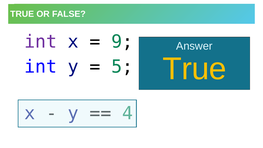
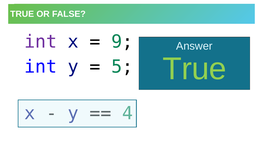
True colour: yellow -> light green (195, 69)
